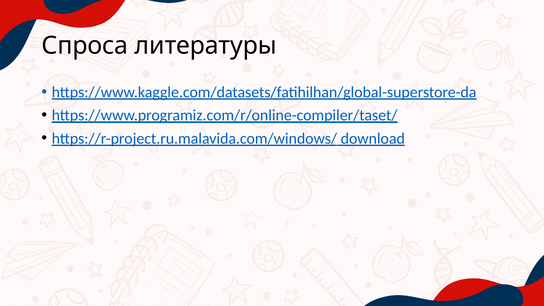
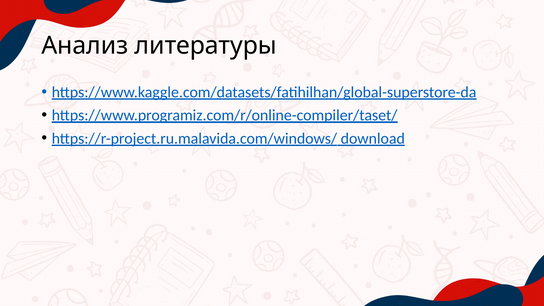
Спроса: Спроса -> Анализ (85, 46)
